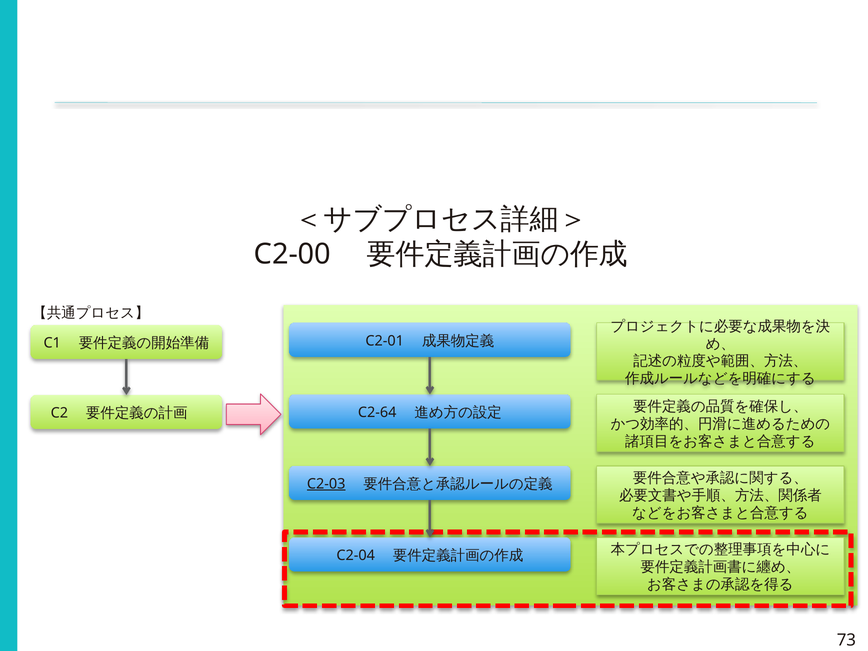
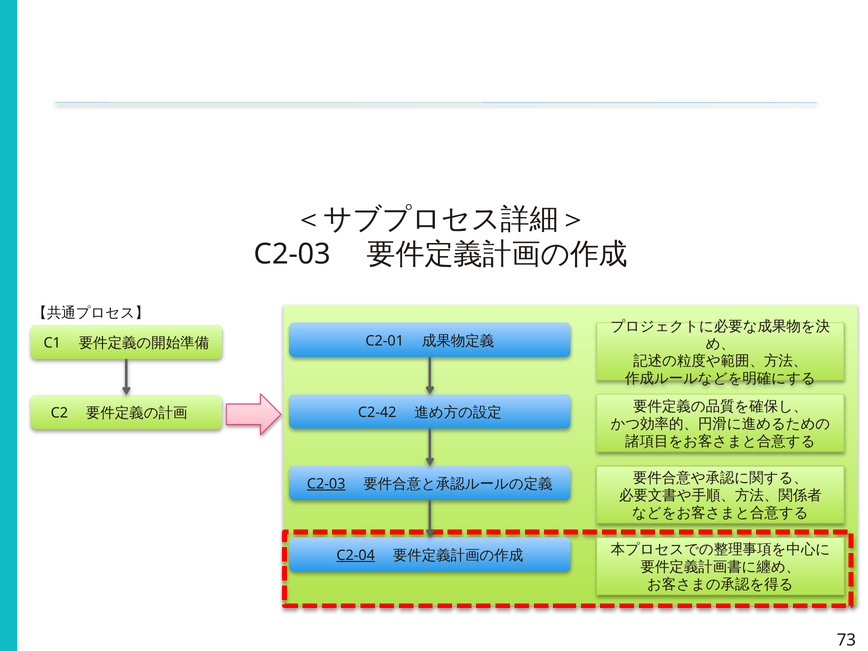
C2-00: C2-00 -> C2-03 (292, 254)
C2-64: C2-64 -> C2-42 (377, 412)
C2-04 underline: none -> present (356, 555)
